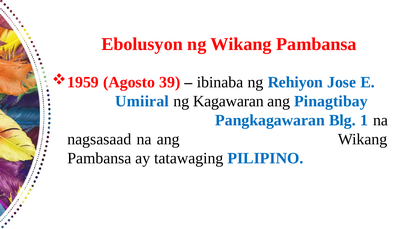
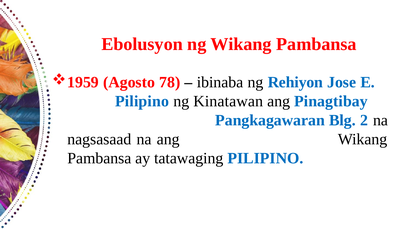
39: 39 -> 78 (170, 82)
Umiiral: Umiiral -> Pilipino (142, 101)
Kagawaran: Kagawaran -> Kinatawan (228, 101)
1: 1 -> 2 (364, 120)
